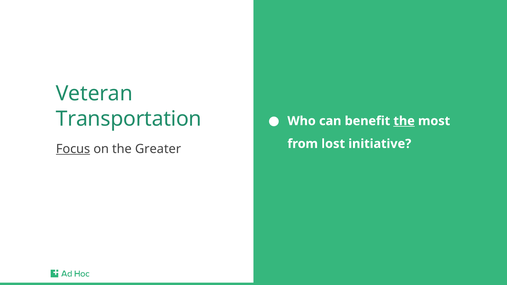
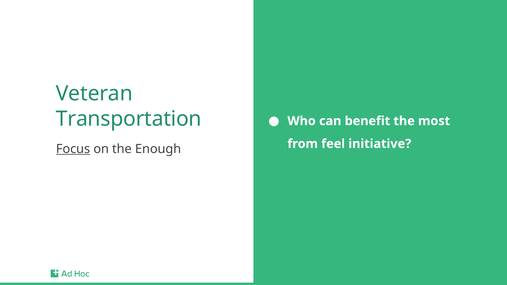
the underline: present -> none (404, 121)
lost: lost -> feel (333, 144)
Greater: Greater -> Enough (158, 149)
